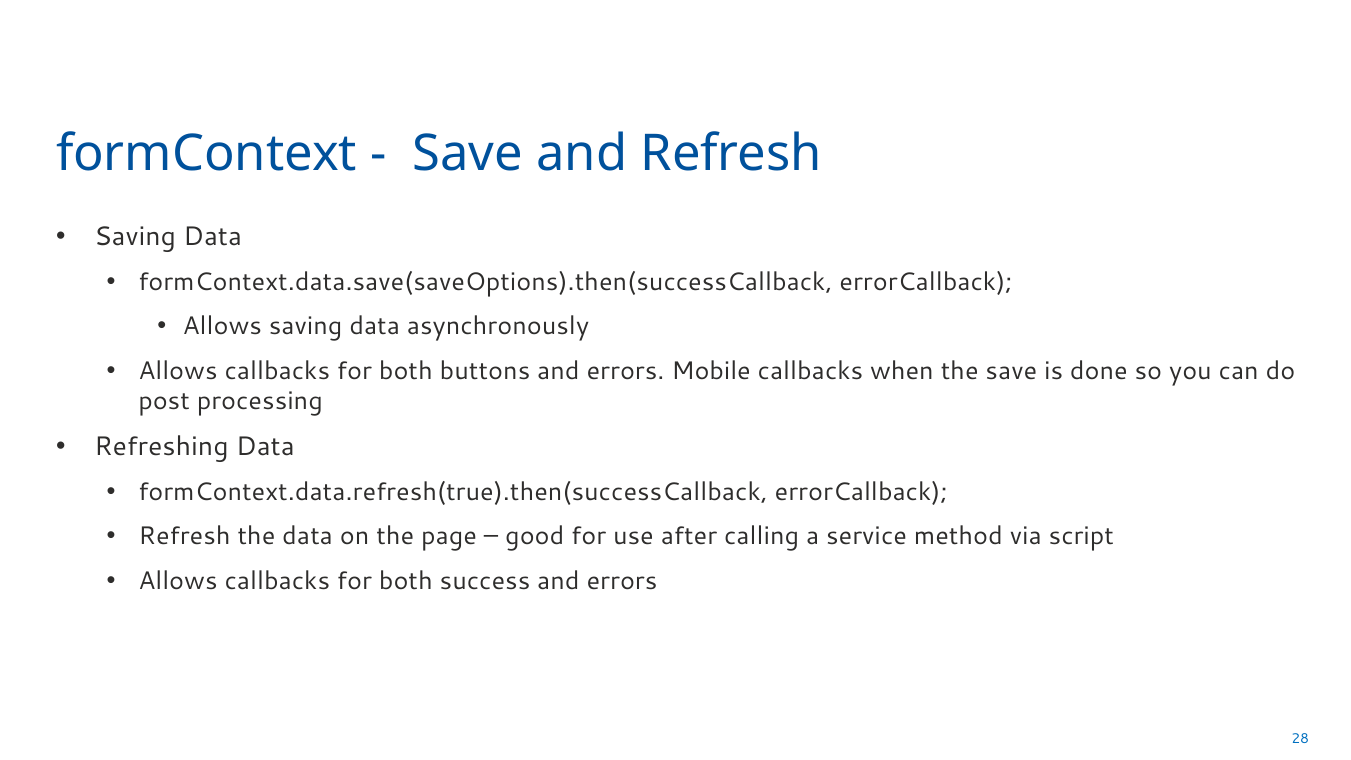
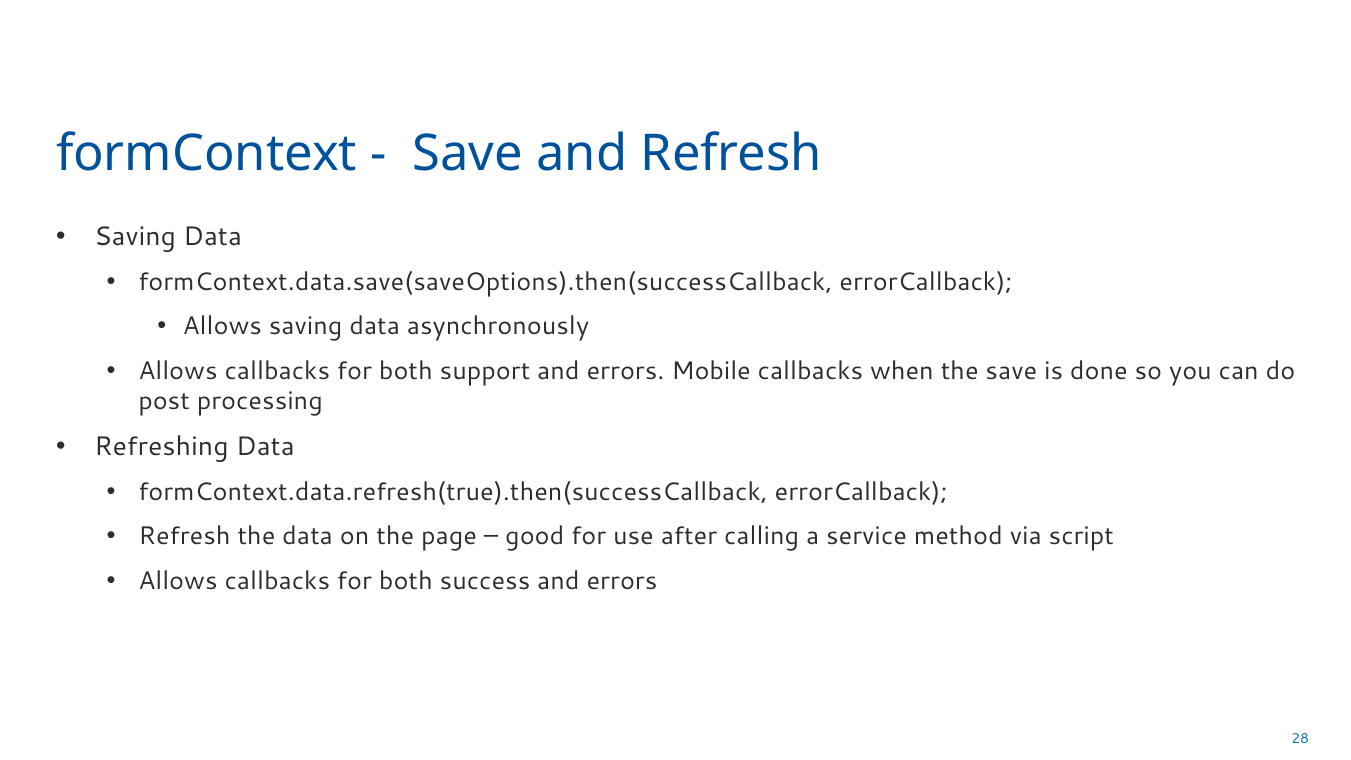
buttons: buttons -> support (485, 371)
